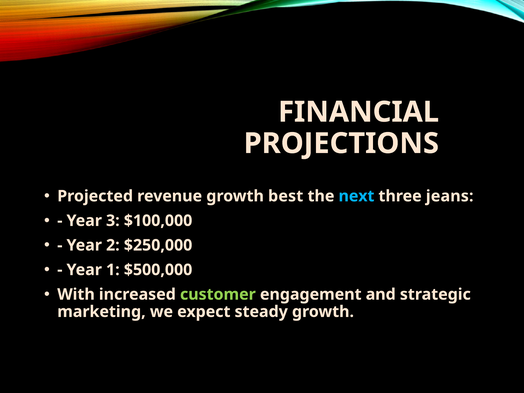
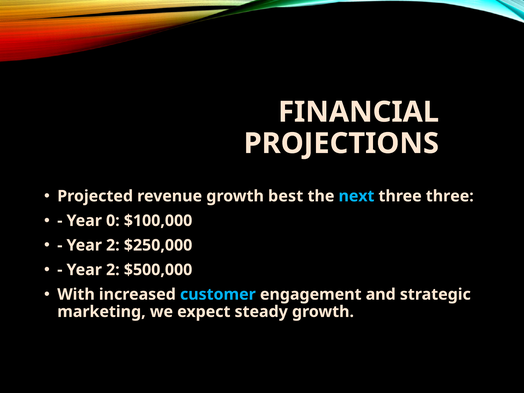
three jeans: jeans -> three (450, 196)
3: 3 -> 0 (113, 221)
1: 1 -> 2 (113, 270)
customer colour: light green -> light blue (218, 294)
